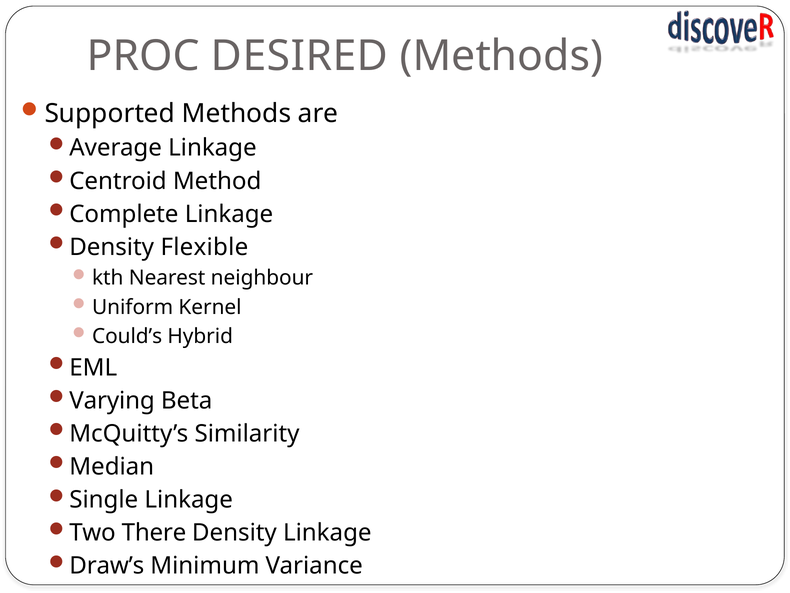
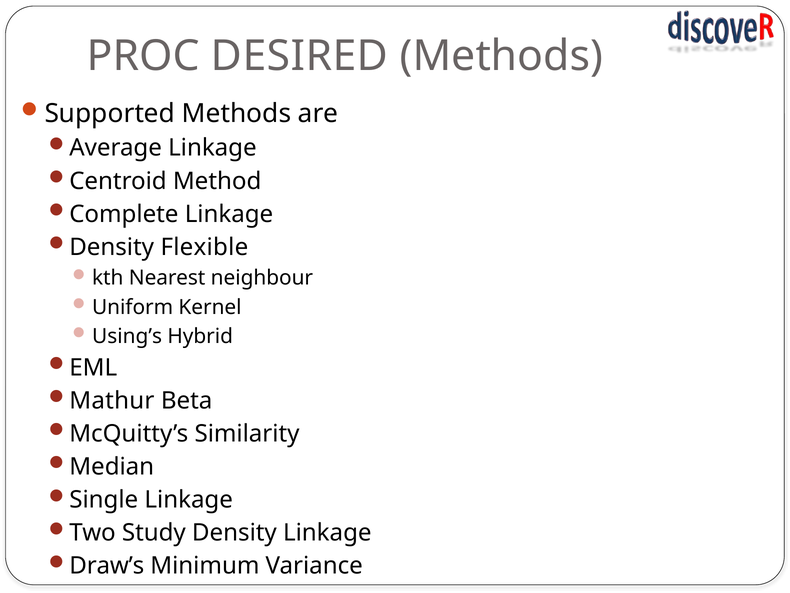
Could’s: Could’s -> Using’s (127, 336)
Varying: Varying -> Mathur (112, 400)
There: There -> Study (154, 532)
